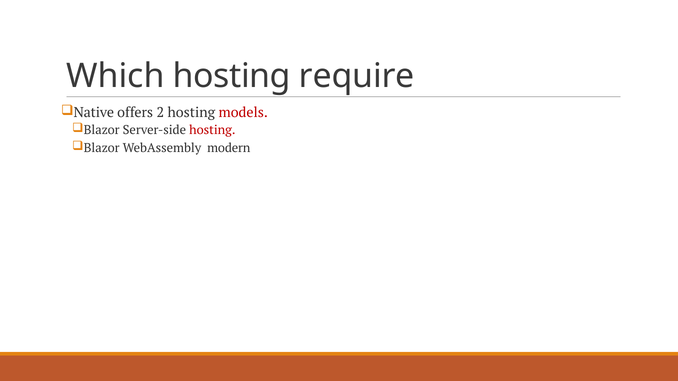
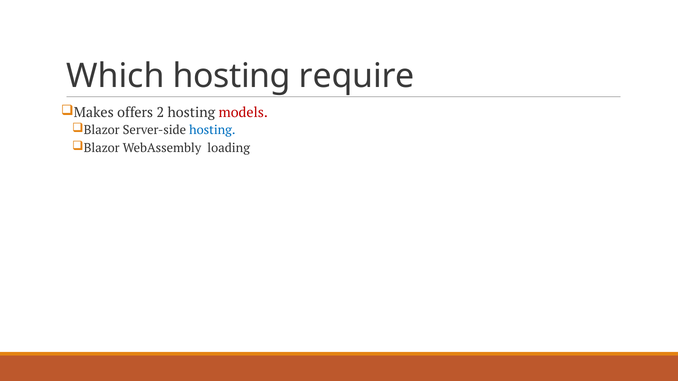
Native: Native -> Makes (94, 113)
hosting colour: red -> blue (212, 130)
modern: modern -> loading (229, 148)
